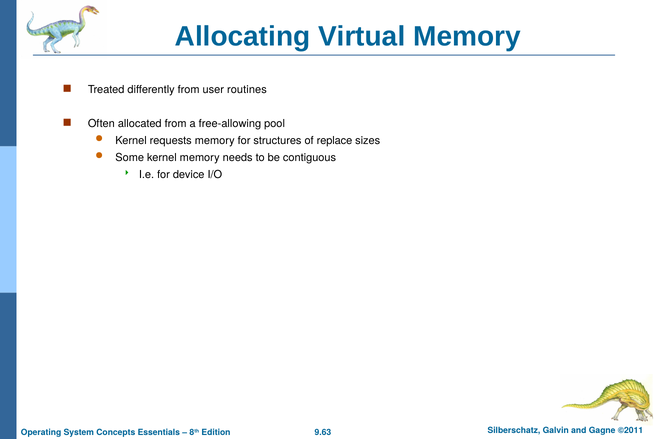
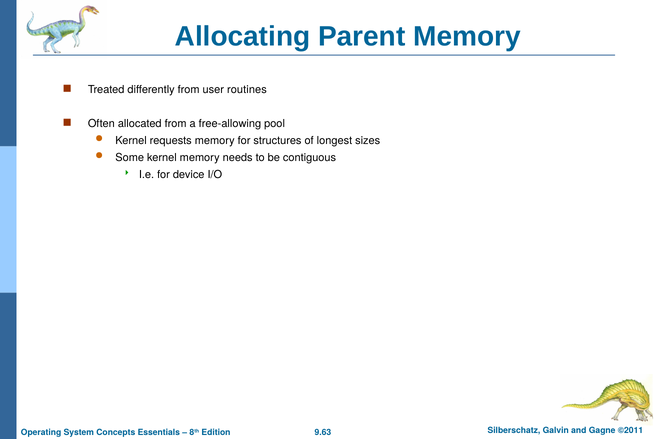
Virtual: Virtual -> Parent (362, 37)
replace: replace -> longest (334, 141)
